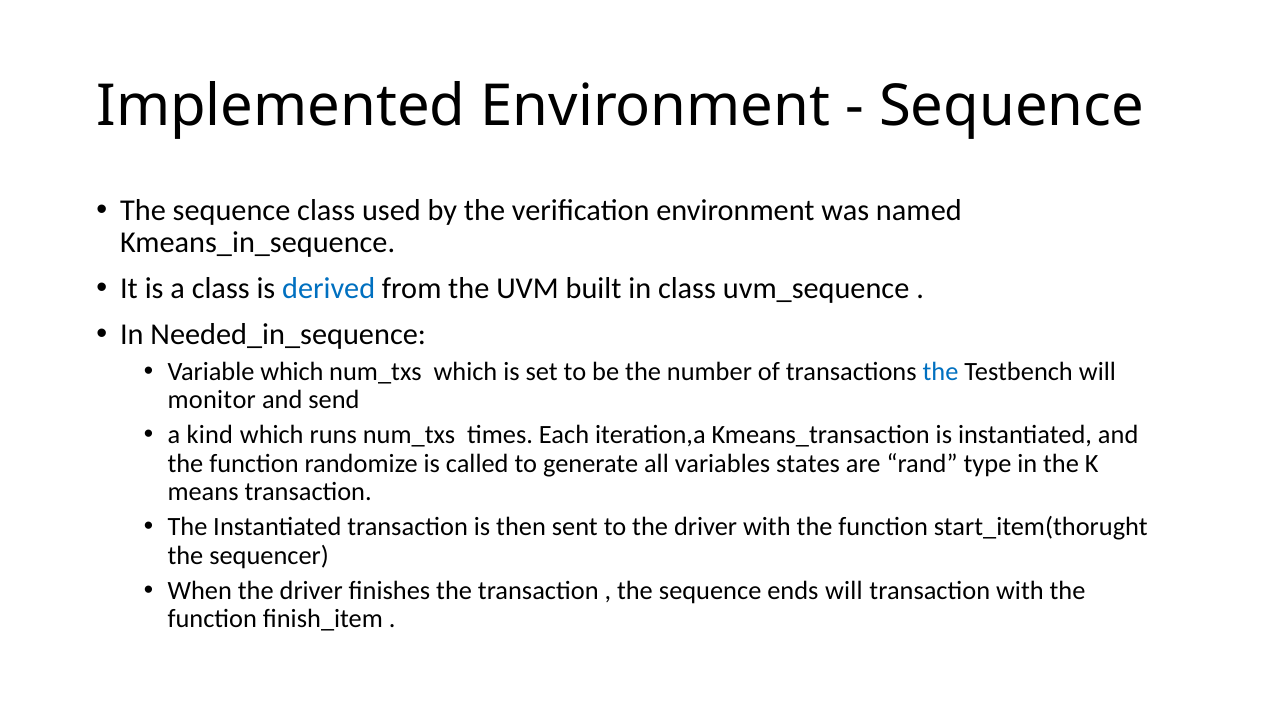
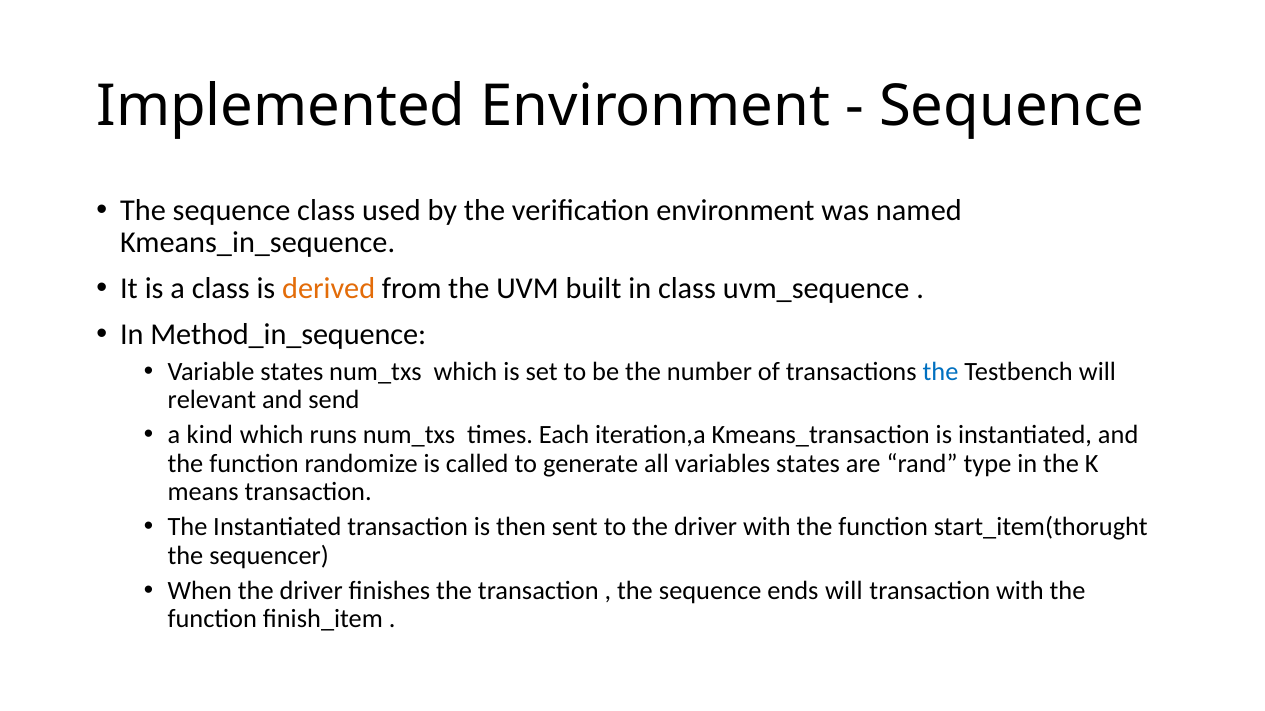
derived colour: blue -> orange (329, 289)
Needed_in_sequence: Needed_in_sequence -> Method_in_sequence (288, 335)
Variable which: which -> states (292, 372)
monitor: monitor -> relevant (212, 401)
